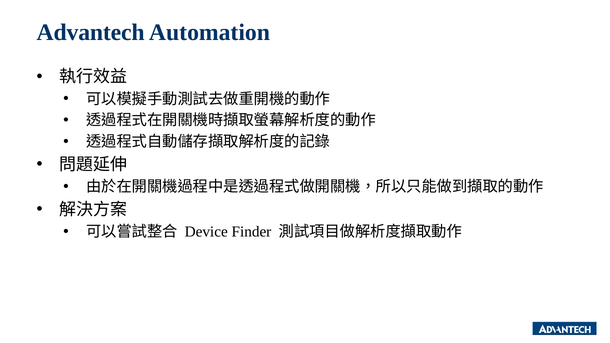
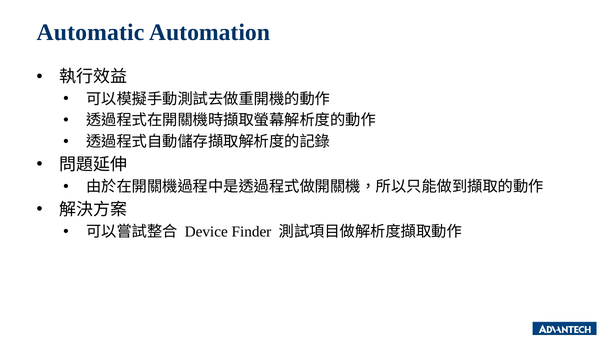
Advantech: Advantech -> Automatic (90, 33)
